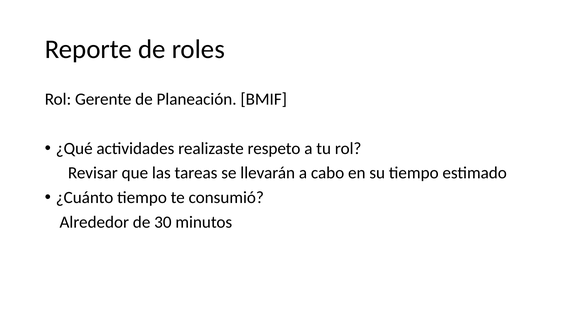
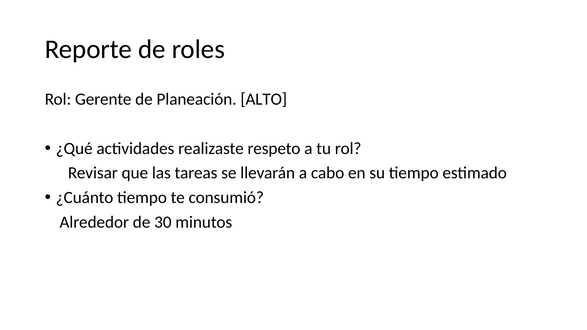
BMIF: BMIF -> ALTO (264, 99)
